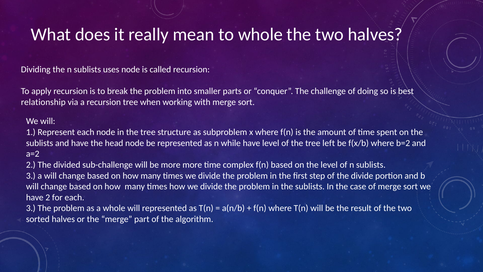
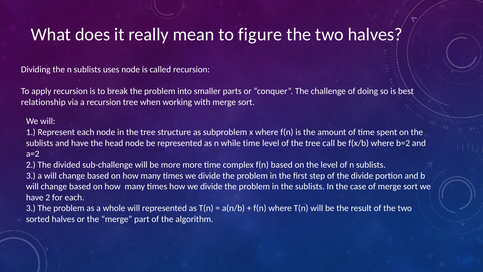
to whole: whole -> figure (260, 35)
while have: have -> time (251, 143)
left: left -> call (329, 143)
